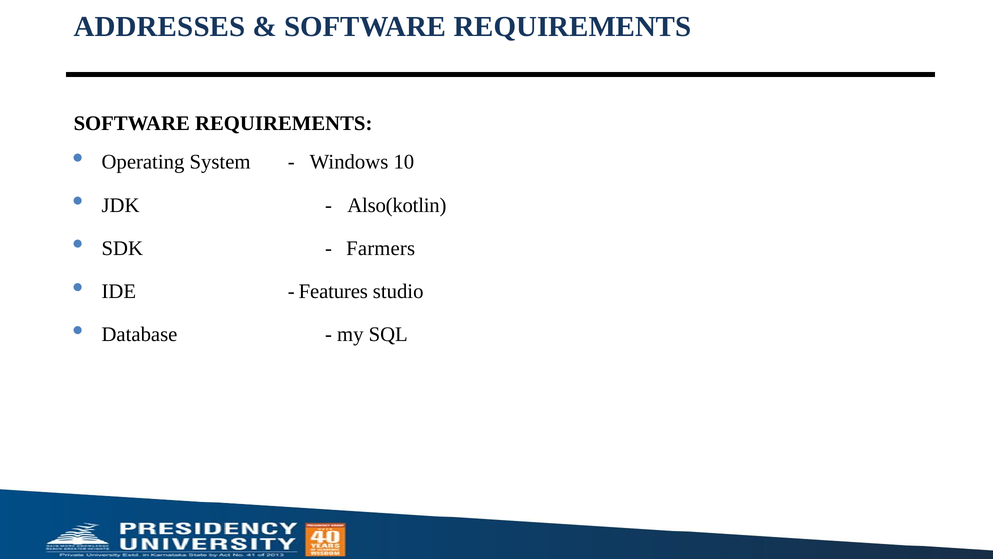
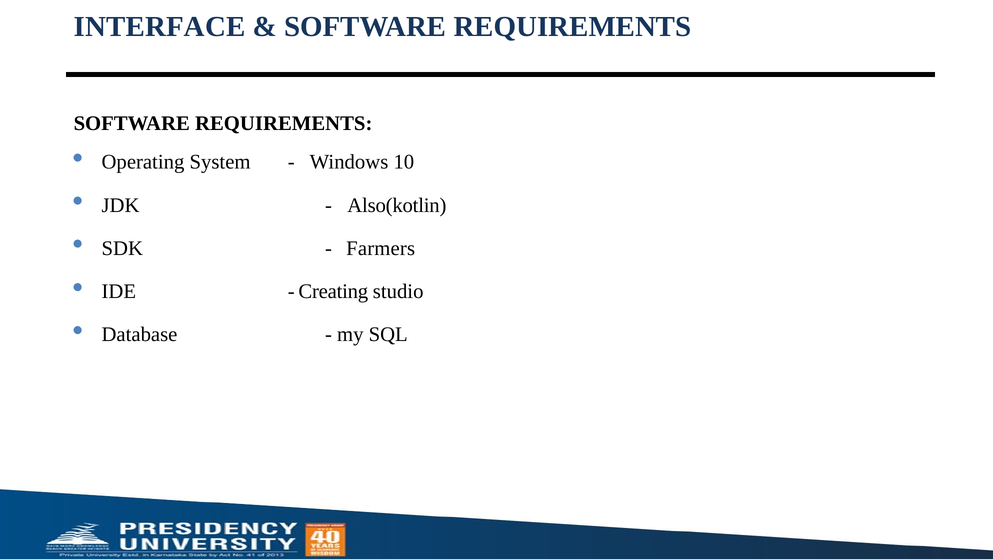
ADDRESSES: ADDRESSES -> INTERFACE (160, 27)
Features: Features -> Creating (333, 291)
